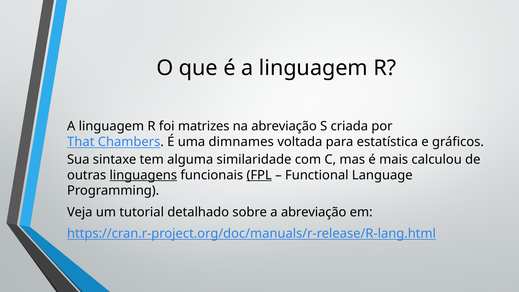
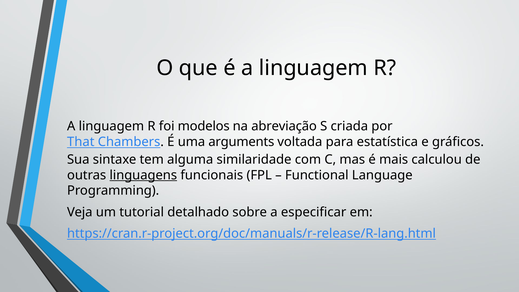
matrizes: matrizes -> modelos (204, 126)
dimnames: dimnames -> arguments (241, 142)
FPL underline: present -> none (259, 175)
a abreviação: abreviação -> especificar (314, 212)
